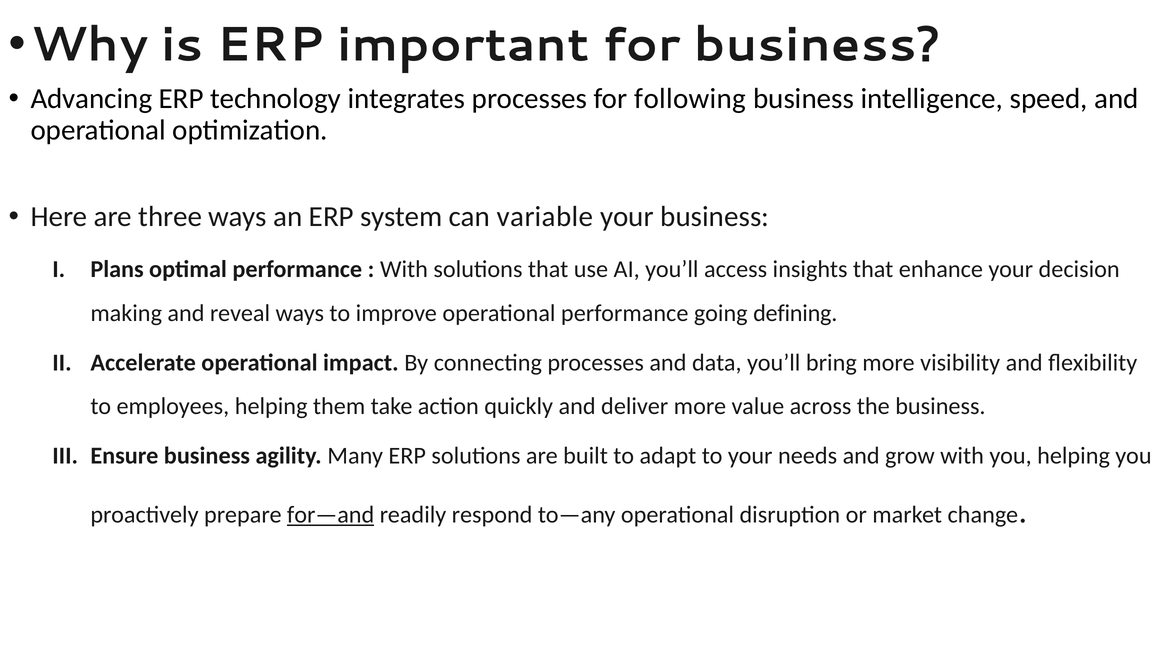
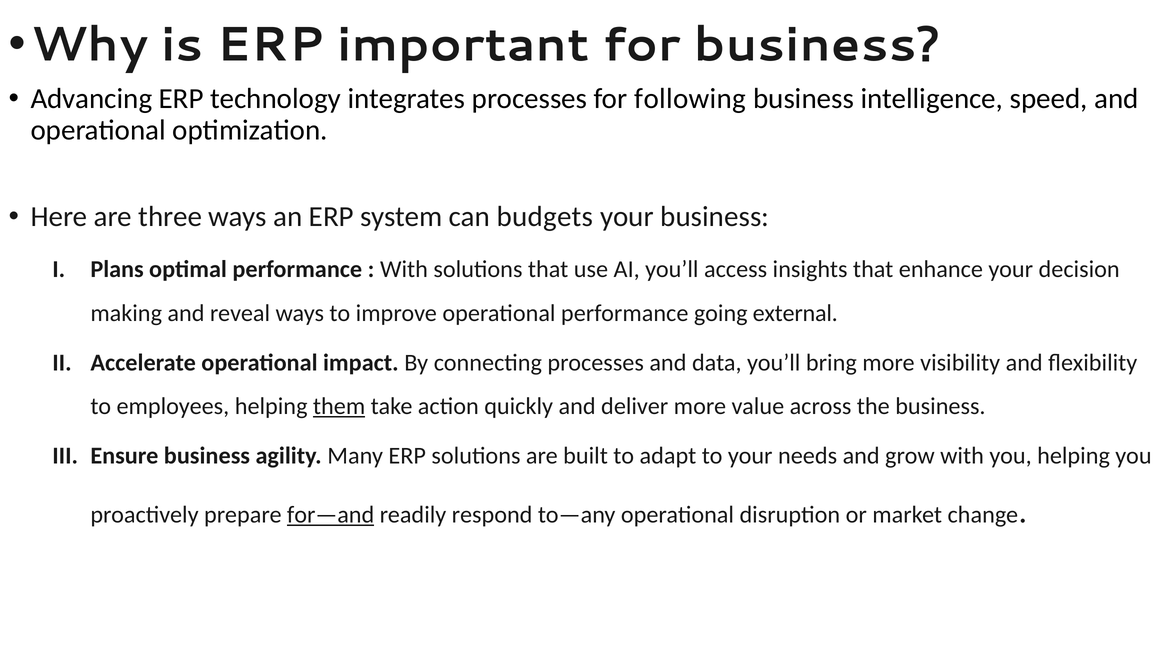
variable: variable -> budgets (545, 217)
defining: defining -> external (795, 313)
them underline: none -> present (339, 407)
